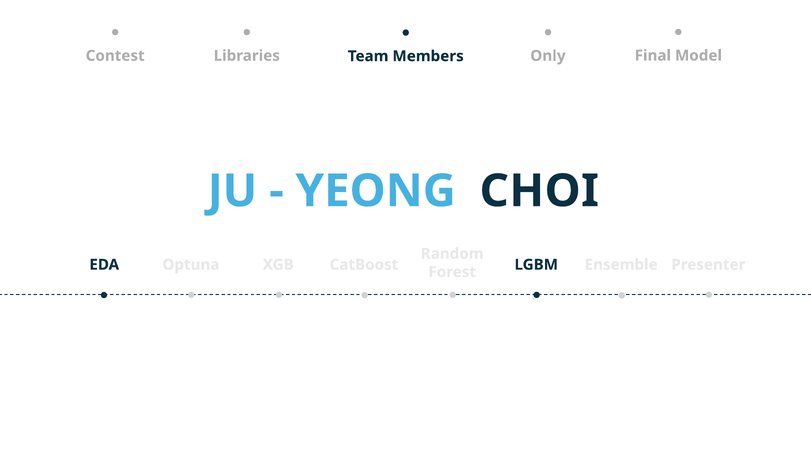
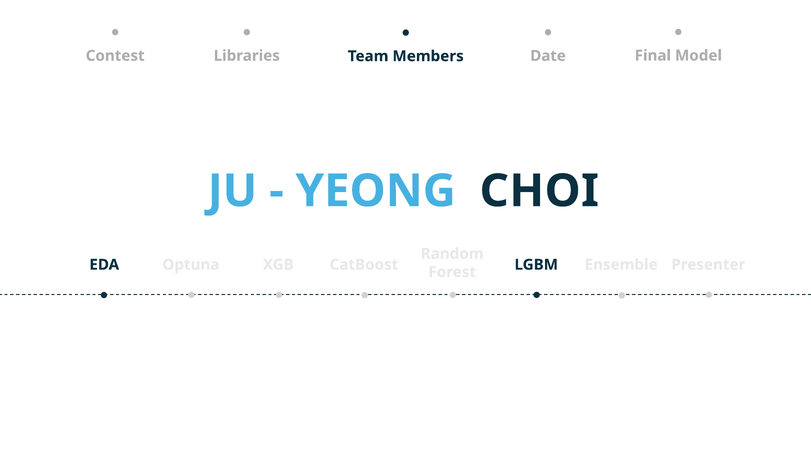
Only: Only -> Date (548, 56)
